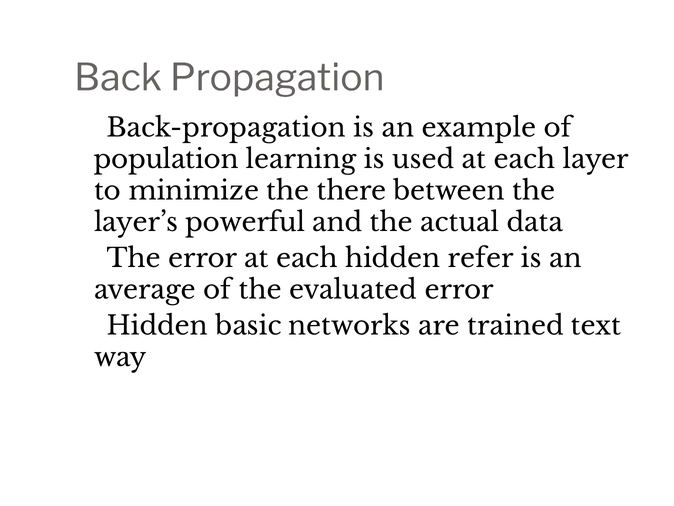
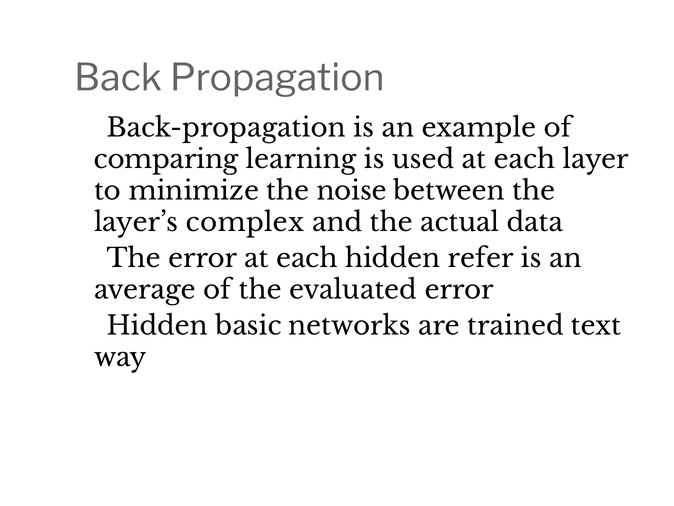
population: population -> comparing (166, 159)
there: there -> noise (352, 191)
powerful: powerful -> complex (245, 222)
